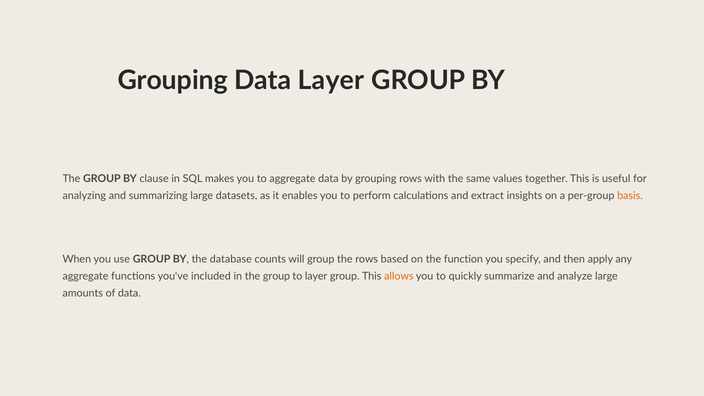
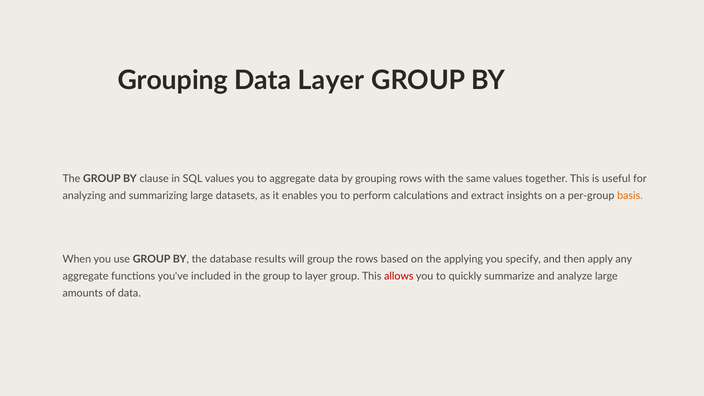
SQL makes: makes -> values (220, 179)
counts: counts -> results (270, 259)
function: function -> applying (463, 259)
allows colour: orange -> red (399, 276)
